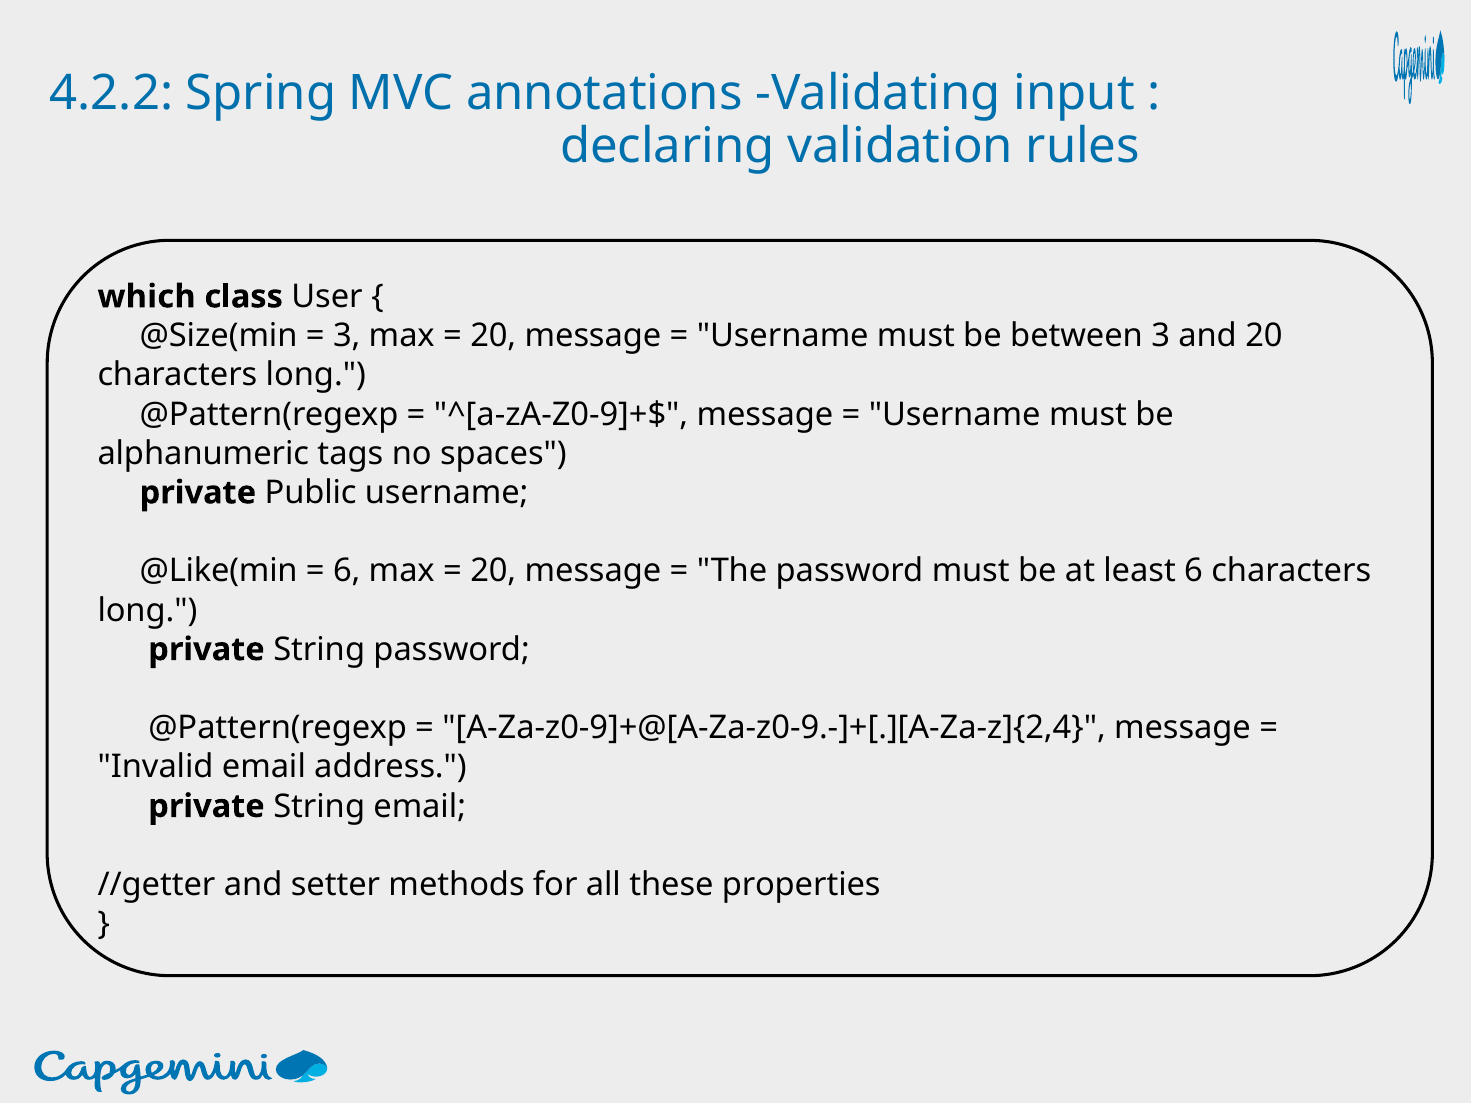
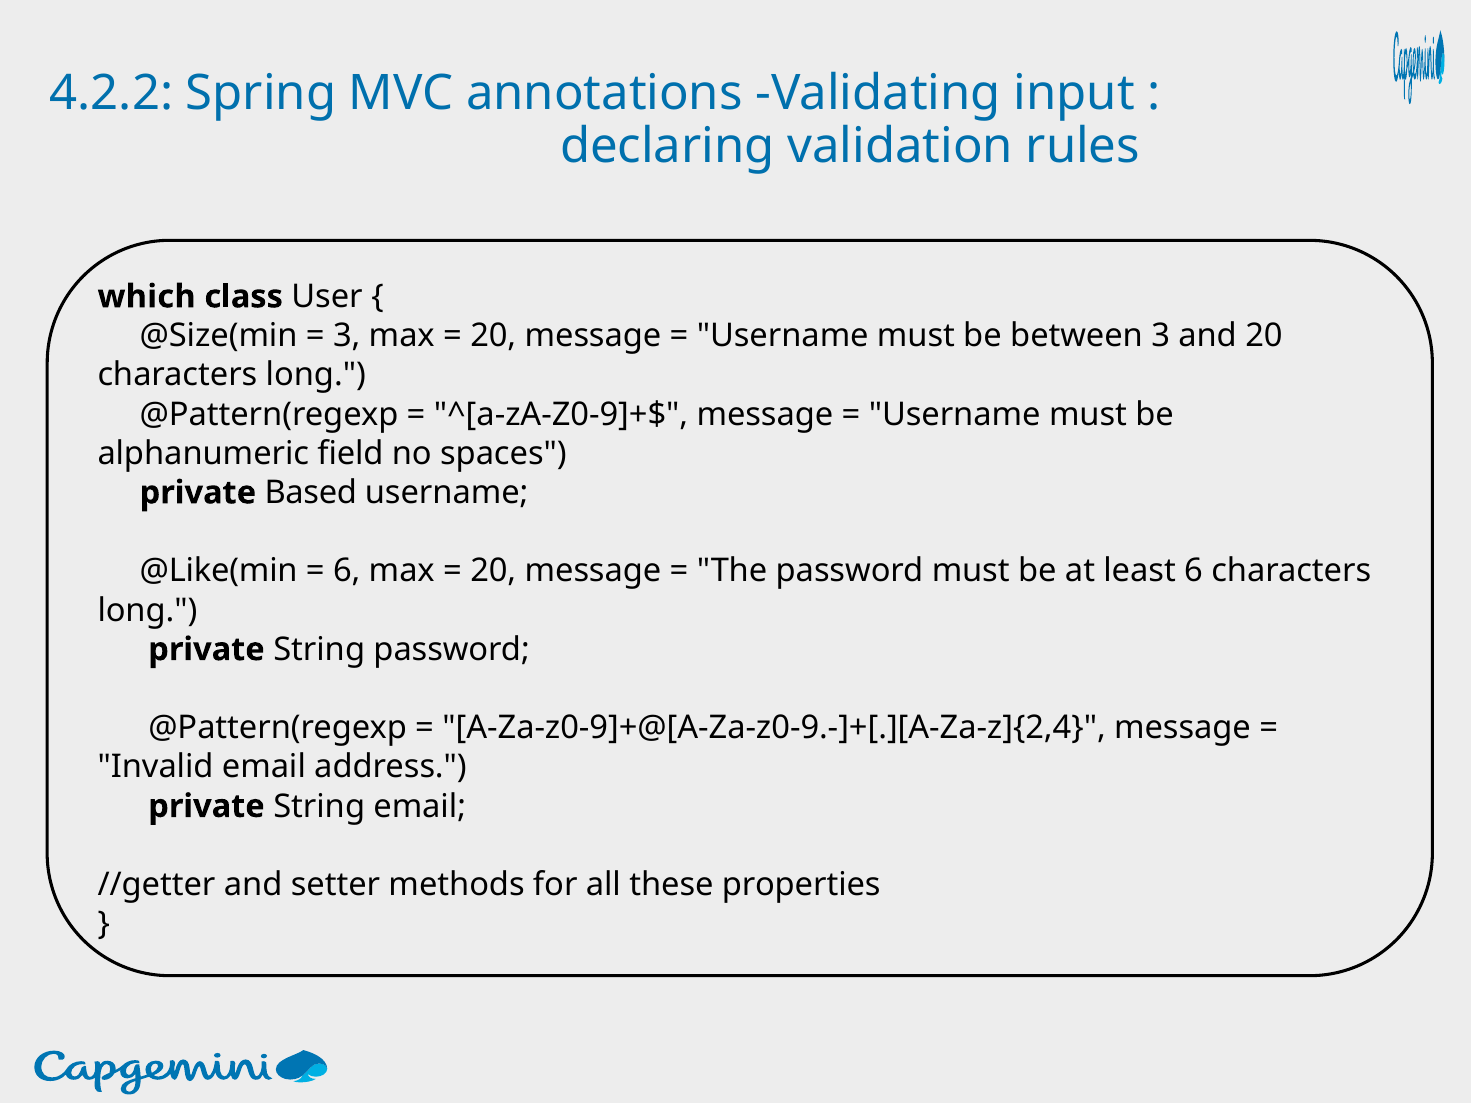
tags: tags -> field (351, 454)
Public: Public -> Based (311, 493)
